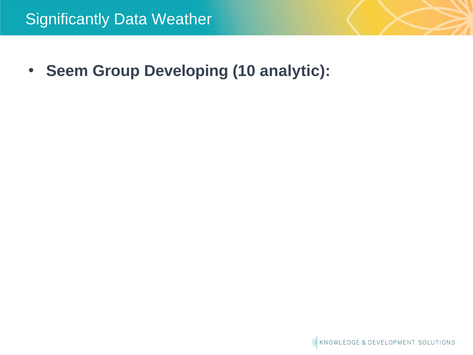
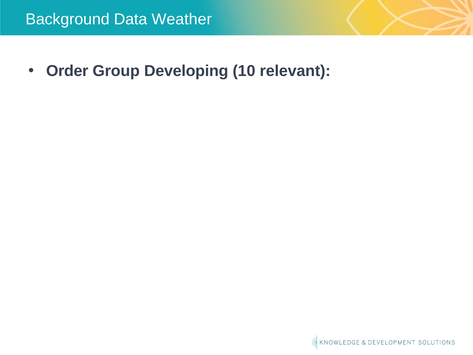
Significantly: Significantly -> Background (67, 19)
Seem: Seem -> Order (67, 71)
analytic: analytic -> relevant (295, 71)
